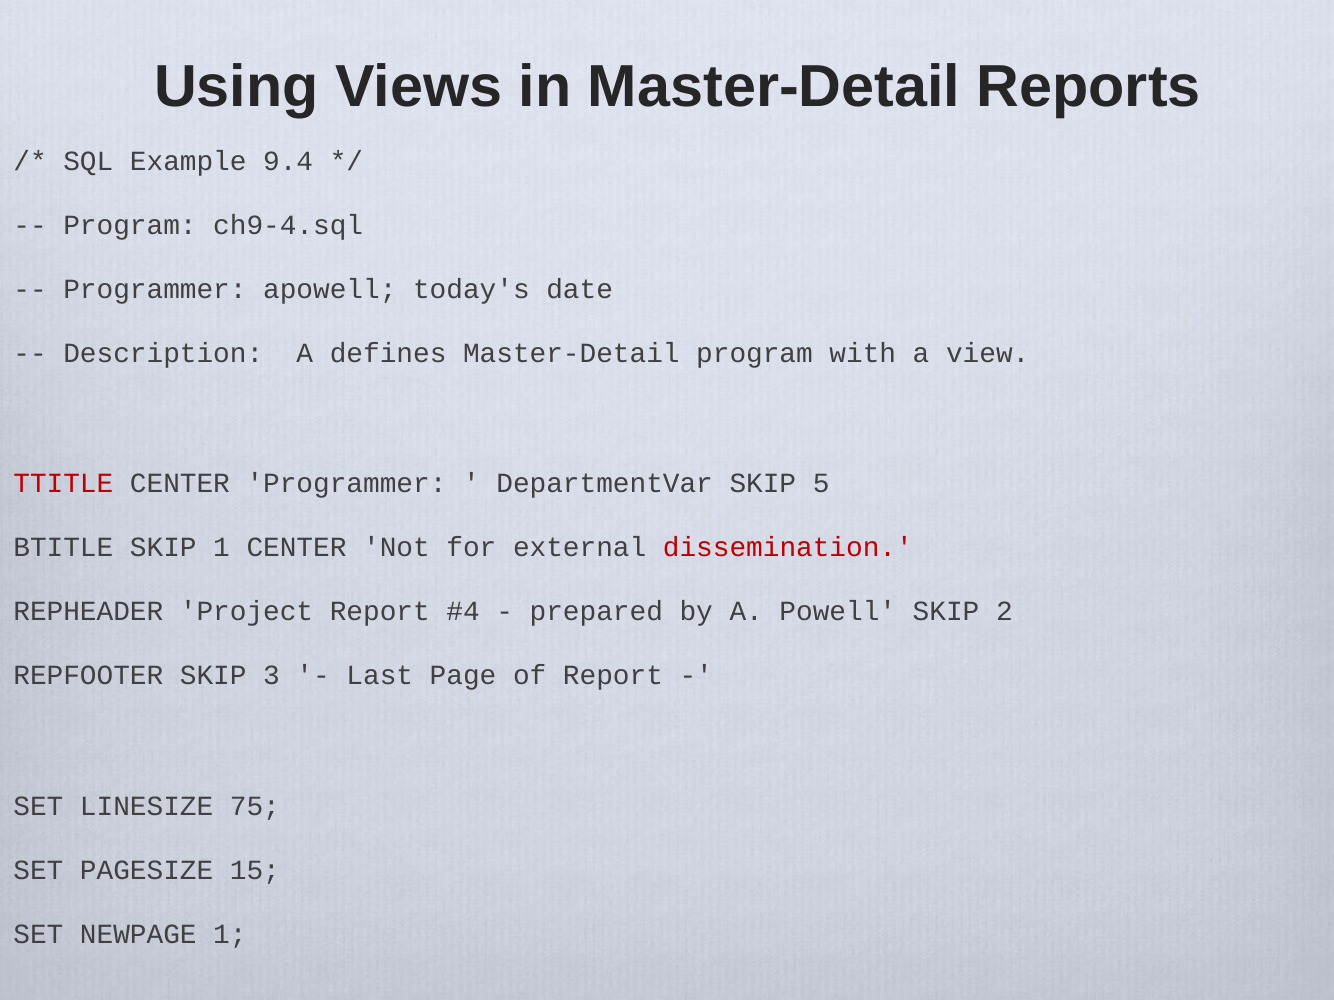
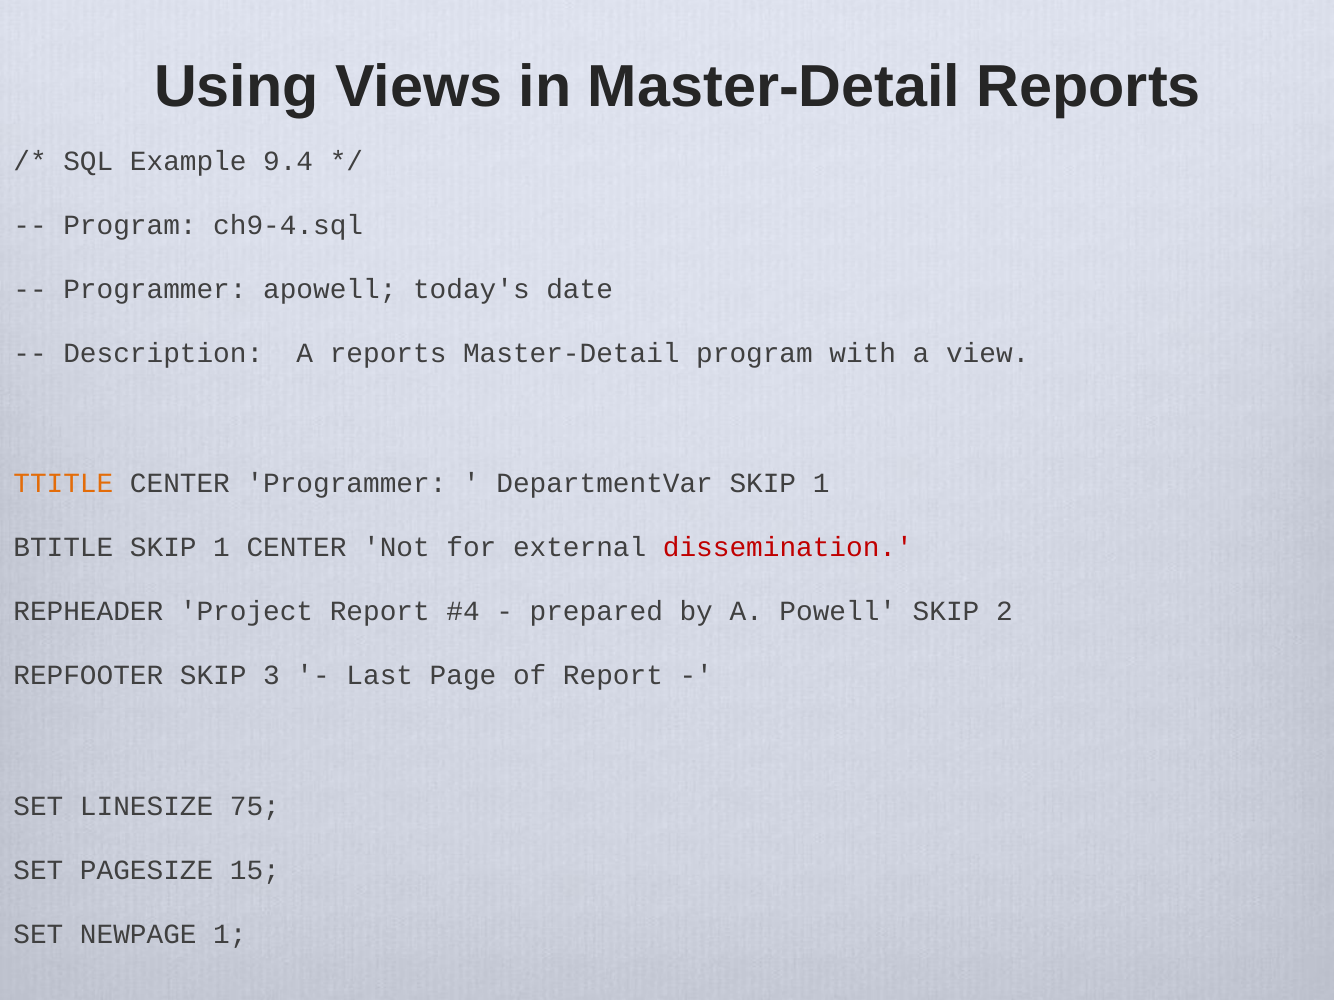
A defines: defines -> reports (388, 353)
TTITLE colour: red -> orange (63, 484)
DepartmentVar SKIP 5: 5 -> 1 (821, 484)
